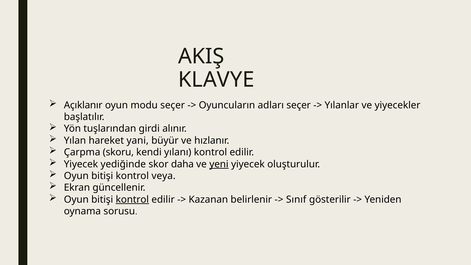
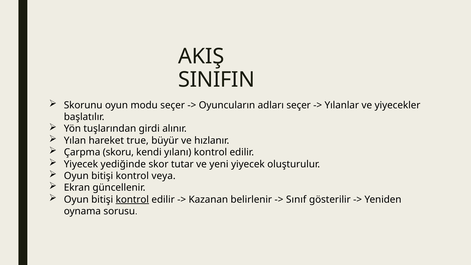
KLAVYE: KLAVYE -> SINIFIN (216, 80)
Açıklanır: Açıklanır -> Skorunu (83, 105)
yani: yani -> true (138, 141)
daha: daha -> tutar (182, 164)
yeni underline: present -> none (219, 164)
